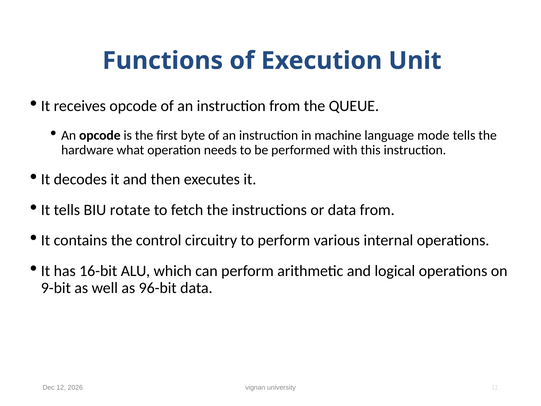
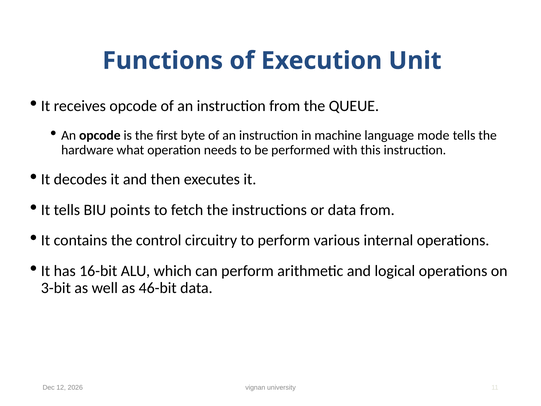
rotate: rotate -> points (130, 210)
9-bit: 9-bit -> 3-bit (56, 288)
96-bit: 96-bit -> 46-bit (158, 288)
